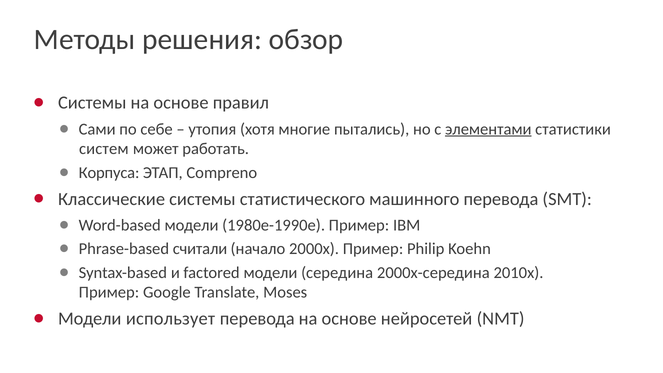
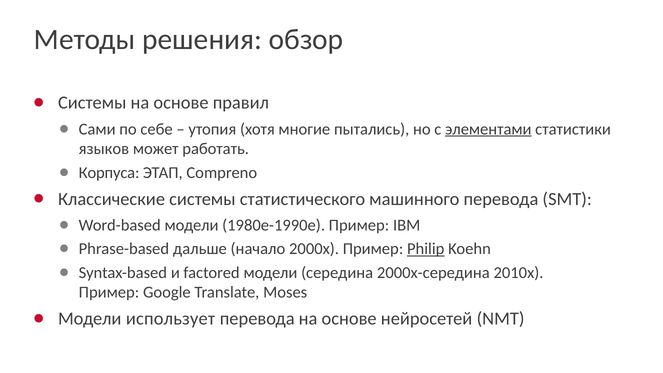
систем: систем -> языков (104, 149)
считали: считали -> дальше (200, 249)
Philip underline: none -> present (426, 249)
